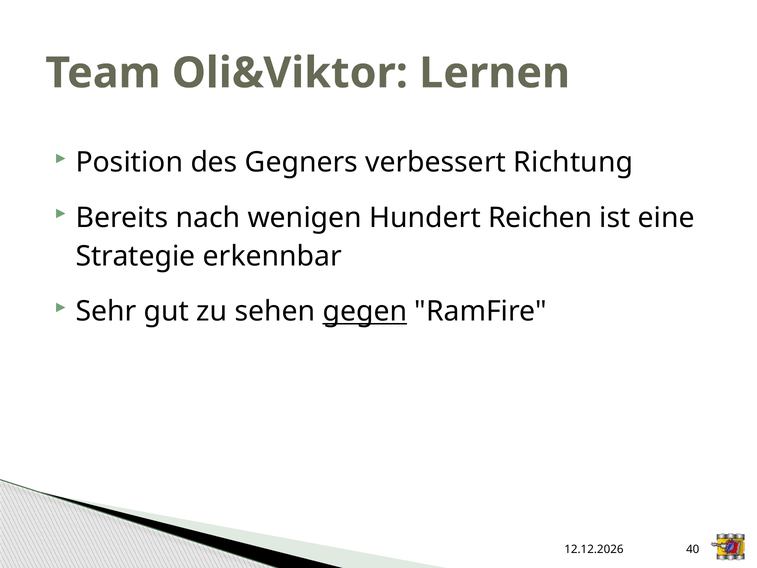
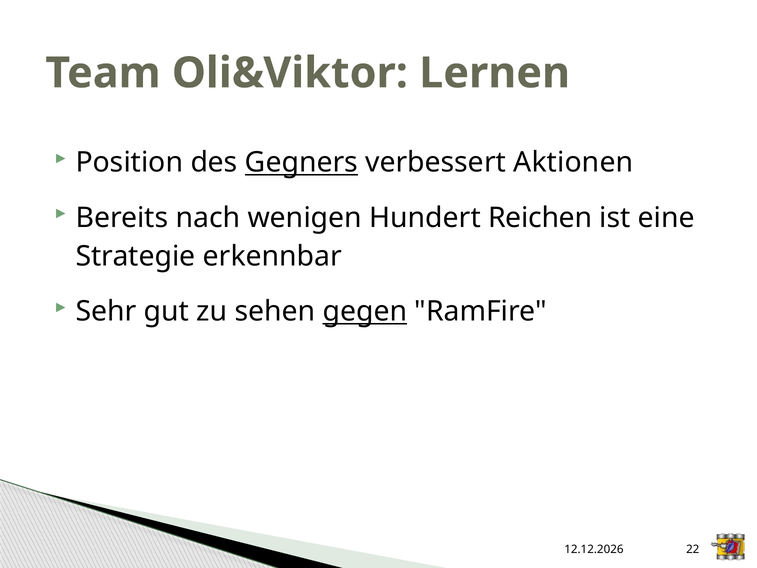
Gegners underline: none -> present (301, 162)
Richtung: Richtung -> Aktionen (573, 162)
40: 40 -> 22 (693, 549)
